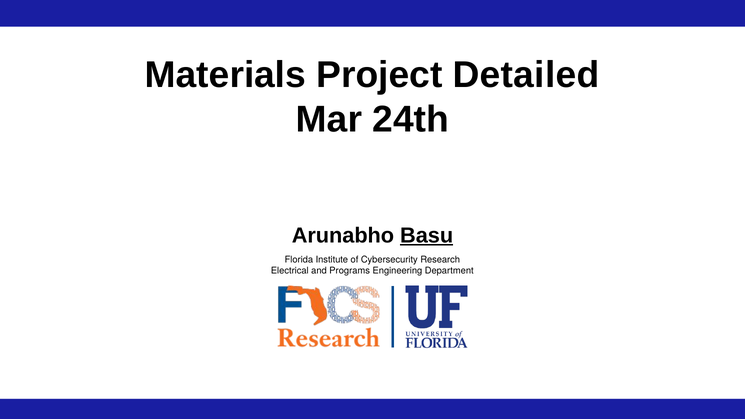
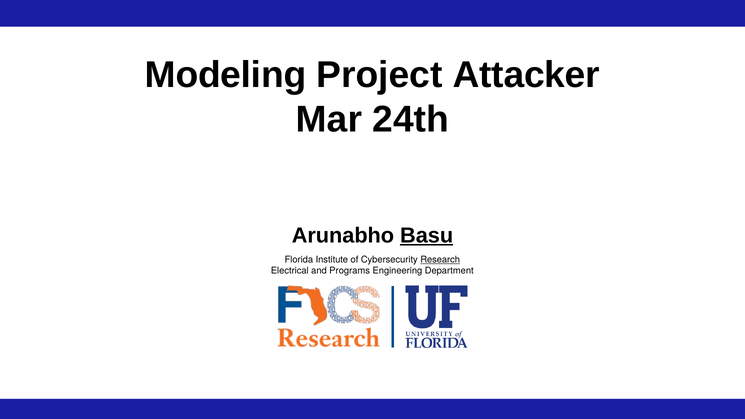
Materials: Materials -> Modeling (226, 75)
Detailed: Detailed -> Attacker (526, 75)
Research underline: none -> present (440, 260)
